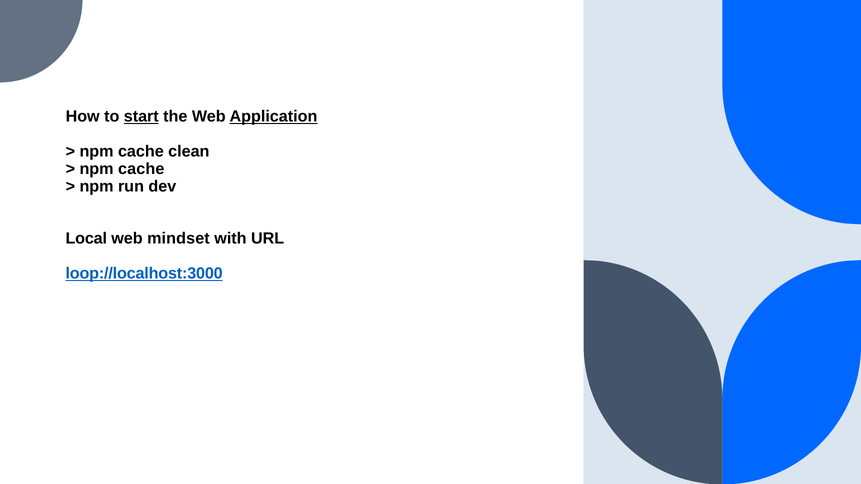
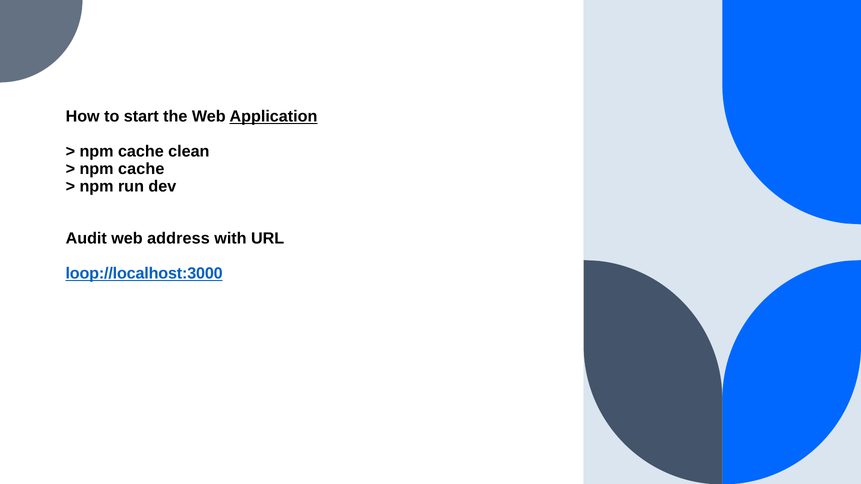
start underline: present -> none (141, 117)
Local: Local -> Audit (86, 239)
mindset: mindset -> address (178, 239)
